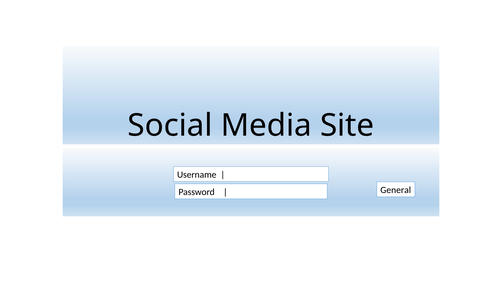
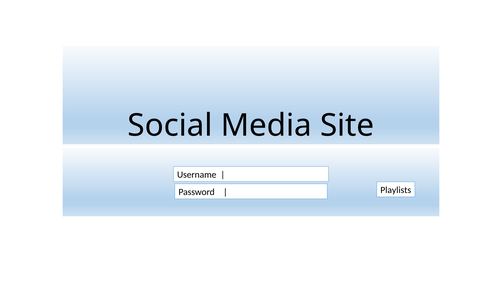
General: General -> Playlists (396, 190)
